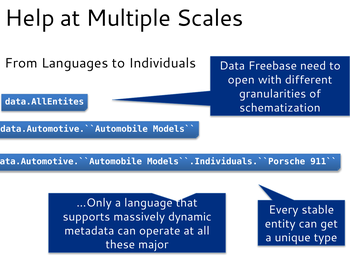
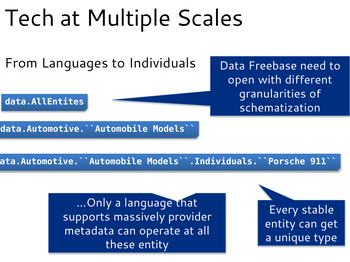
Help: Help -> Tech (30, 18)
dynamic: dynamic -> provider (190, 217)
these major: major -> entity (153, 245)
